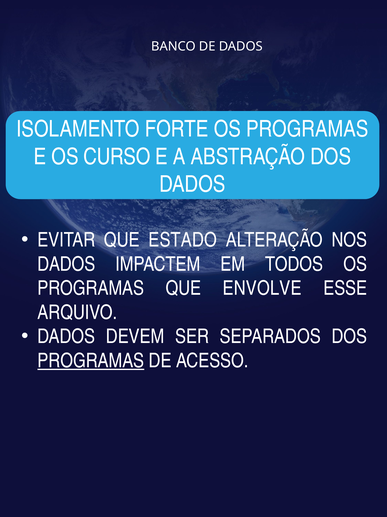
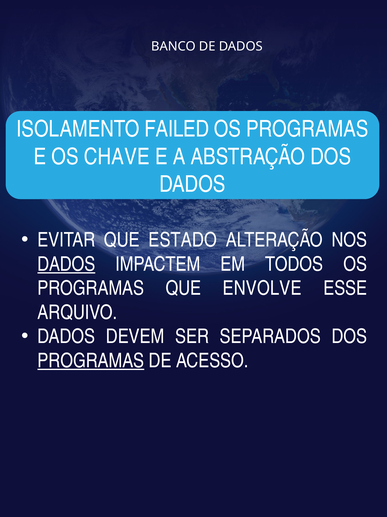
FORTE: FORTE -> FAILED (177, 129)
CURSO: CURSO -> CHAVE (117, 156)
DADOS underline: none -> present (66, 264)
